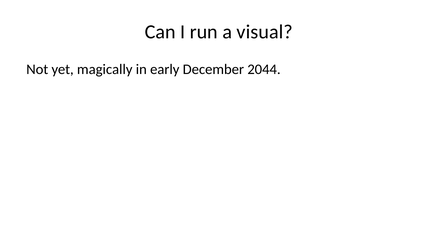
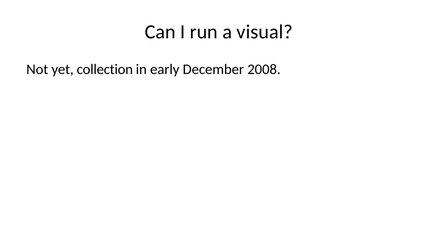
magically: magically -> collection (105, 69)
2044: 2044 -> 2008 (264, 69)
